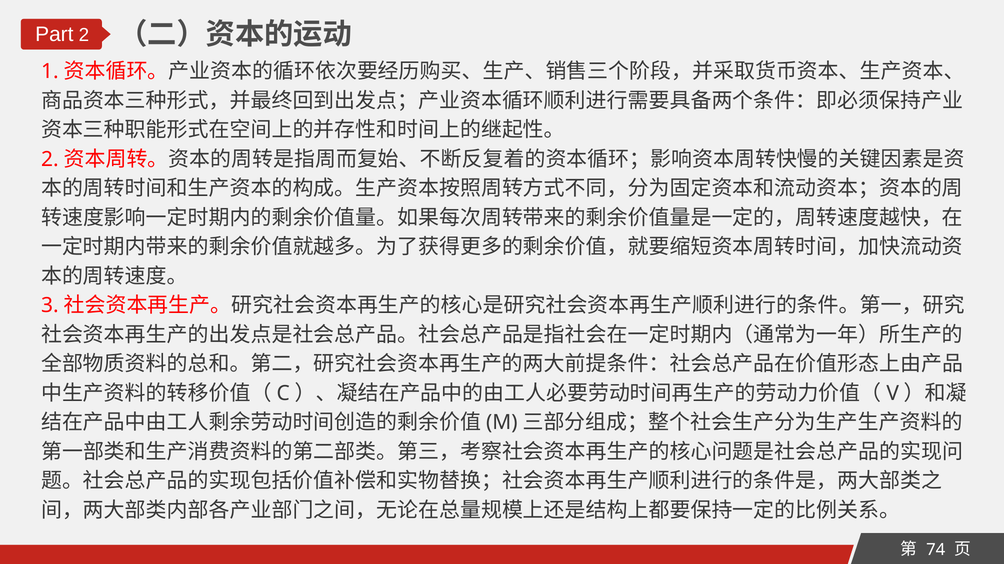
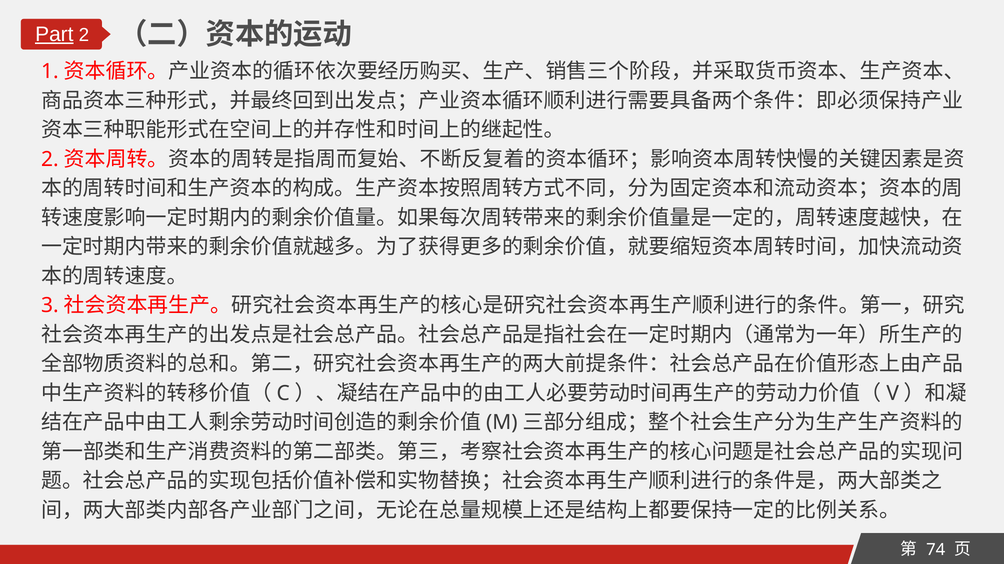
Part underline: none -> present (54, 34)
